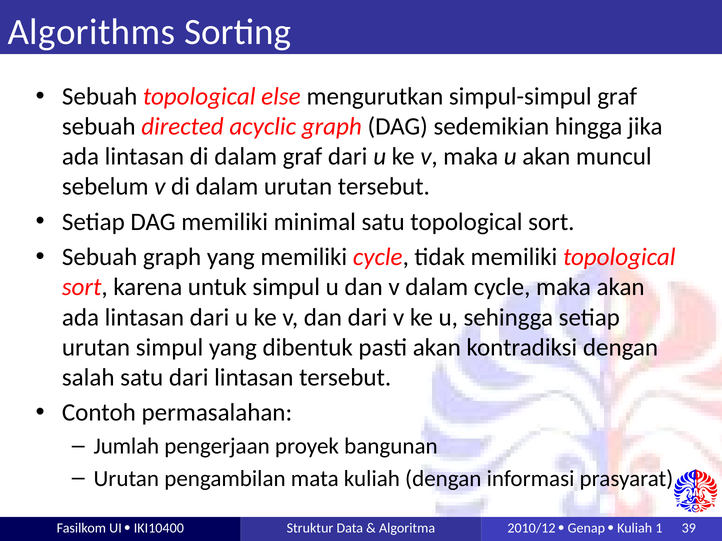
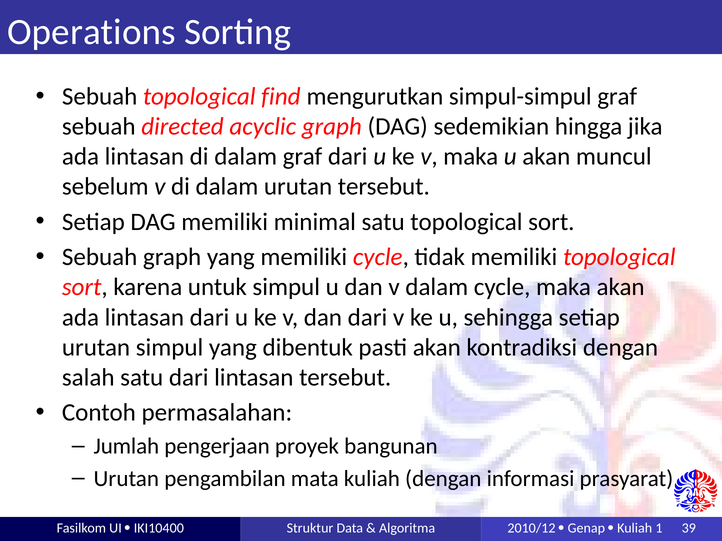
Algorithms: Algorithms -> Operations (92, 32)
else: else -> find (281, 97)
